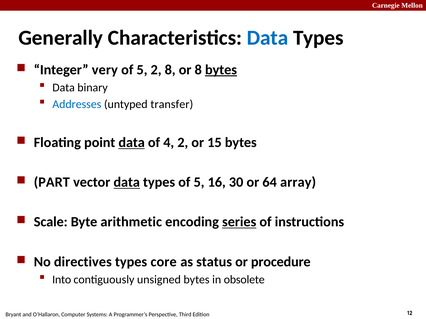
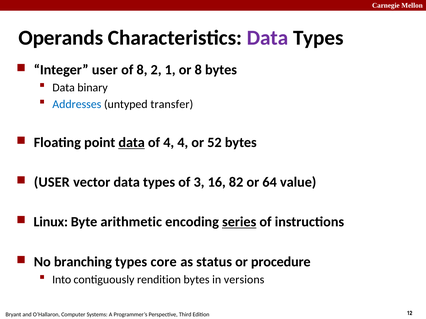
Generally: Generally -> Operands (61, 38)
Data colour: blue -> purple (268, 38)
Integer very: very -> user (105, 70)
5: 5 -> 8 (142, 70)
2 8: 8 -> 1 (170, 70)
bytes underline: present -> none (221, 70)
4 2: 2 -> 4 (183, 143)
15: 15 -> 52 (214, 143)
PART: PART -> USER (52, 183)
data underline: present -> none (127, 183)
types of 5: 5 -> 3 (199, 183)
30: 30 -> 82 (236, 183)
array: array -> value (298, 183)
Scale: Scale -> Linux (51, 222)
directives: directives -> branching (83, 262)
unsigned: unsigned -> rendition (159, 280)
obsolete: obsolete -> versions (244, 280)
